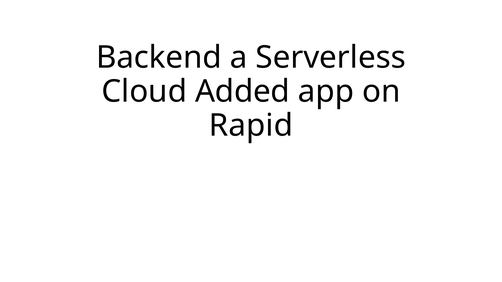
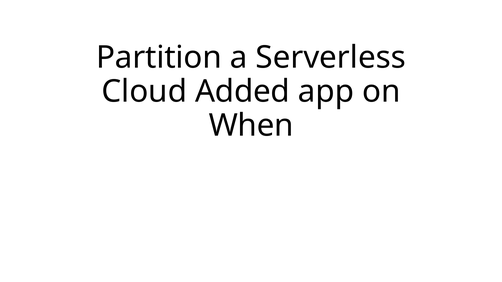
Backend: Backend -> Partition (159, 58)
Rapid: Rapid -> When (251, 125)
